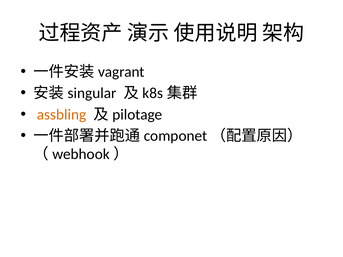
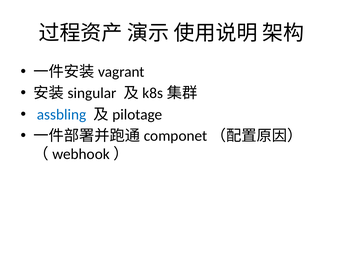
assbling colour: orange -> blue (62, 115)
